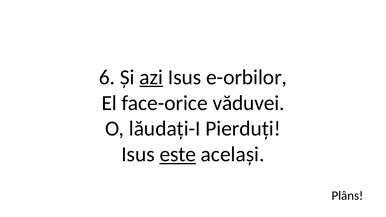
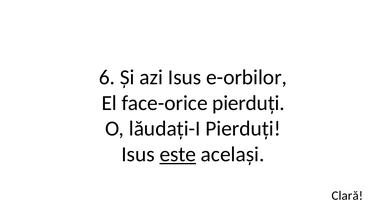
azi underline: present -> none (151, 77)
face-orice văduvei: văduvei -> pierduți (249, 103)
Plâns: Plâns -> Clară (347, 196)
